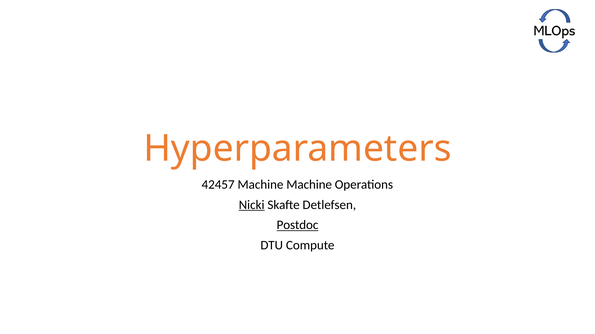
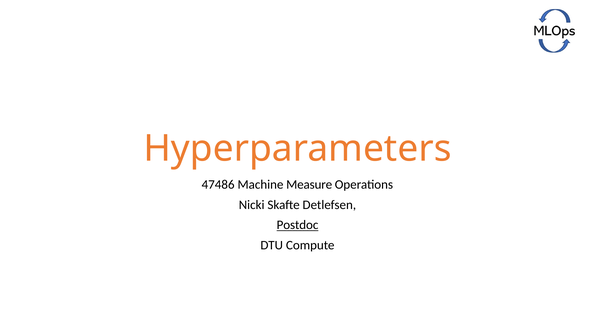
42457: 42457 -> 47486 (218, 185)
Machine Machine: Machine -> Measure (309, 185)
Nicki underline: present -> none (252, 205)
